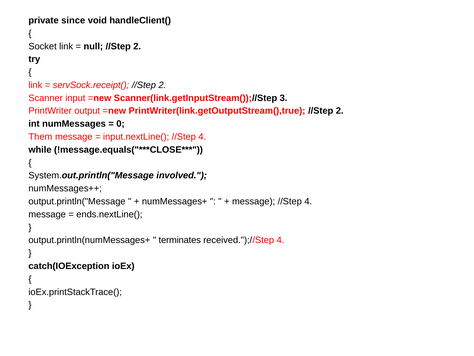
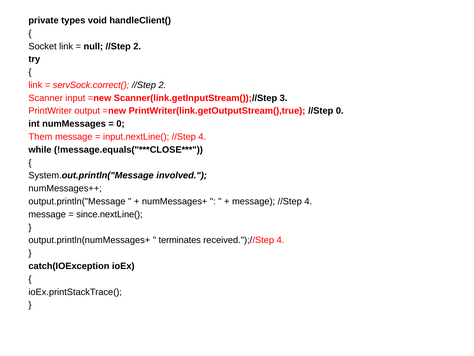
since: since -> types (73, 20)
servSock.receipt(: servSock.receipt( -> servSock.correct( (91, 85)
PrintWriter(link.getOutputStream(),true //Step 2: 2 -> 0 (340, 111)
ends.nextLine(: ends.nextLine( -> since.nextLine( (110, 214)
